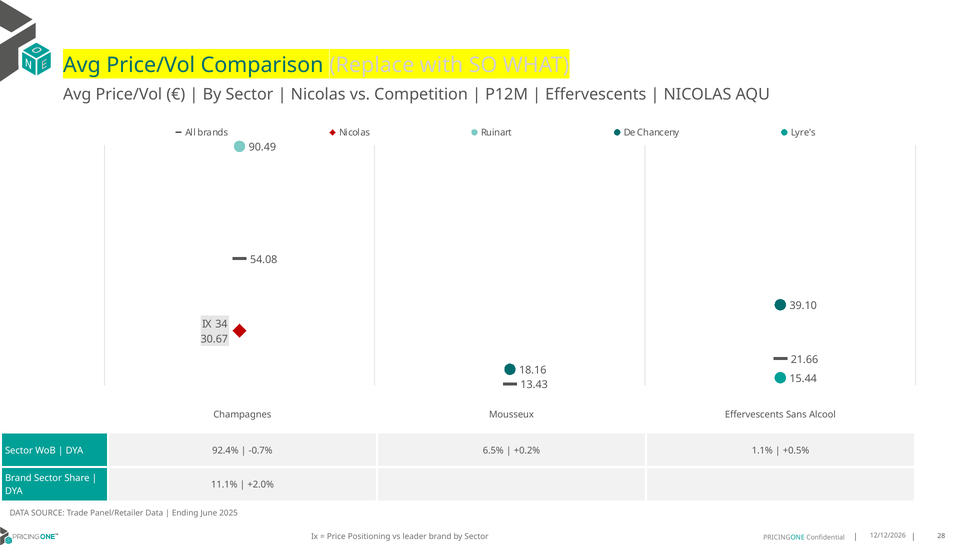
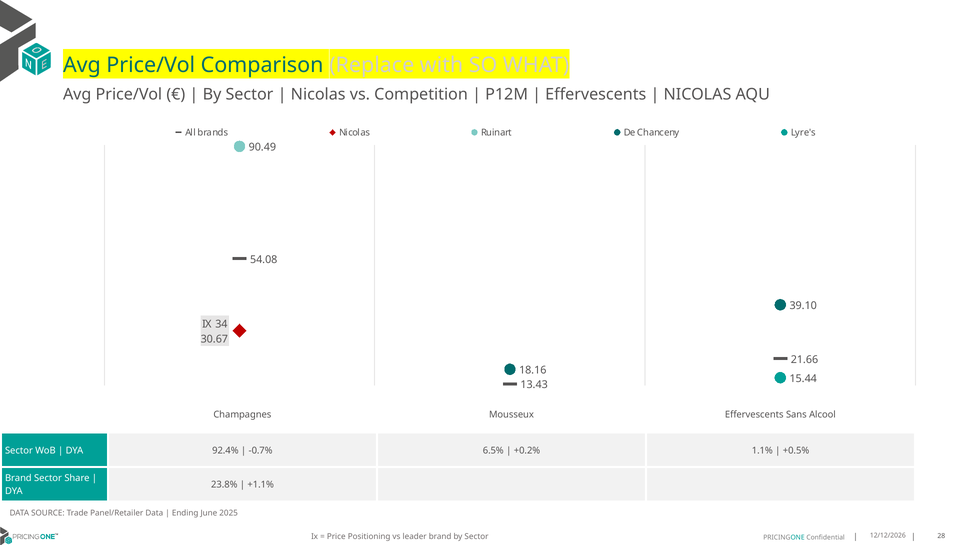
11.1%: 11.1% -> 23.8% (224, 485)
+2.0%: +2.0% -> +1.1% (261, 485)
